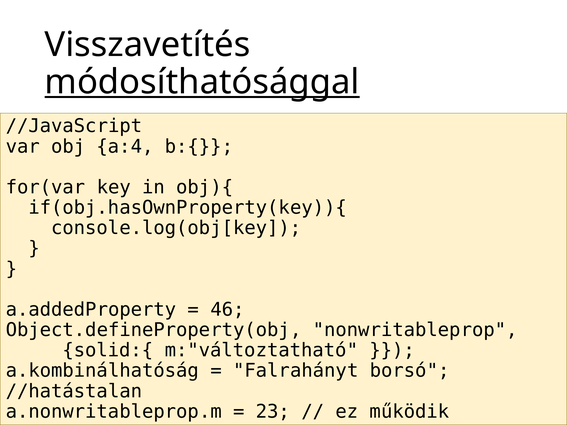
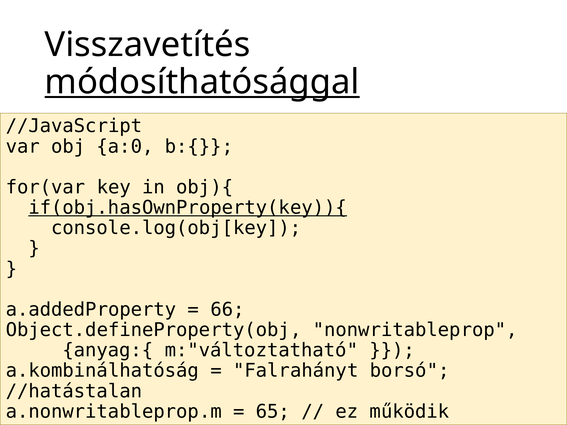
a:4: a:4 -> a:0 (125, 147)
if(obj.hasOwnProperty(key)){ underline: none -> present (188, 208)
46: 46 -> 66 (228, 310)
solid:{: solid:{ -> anyag:{ (108, 351)
23: 23 -> 65 (273, 412)
